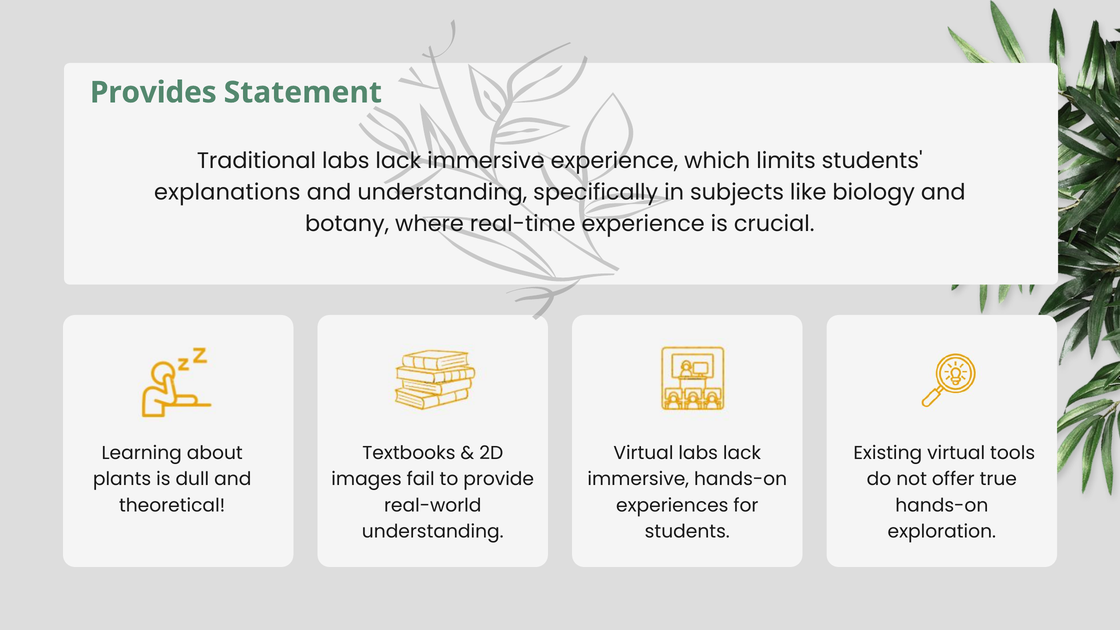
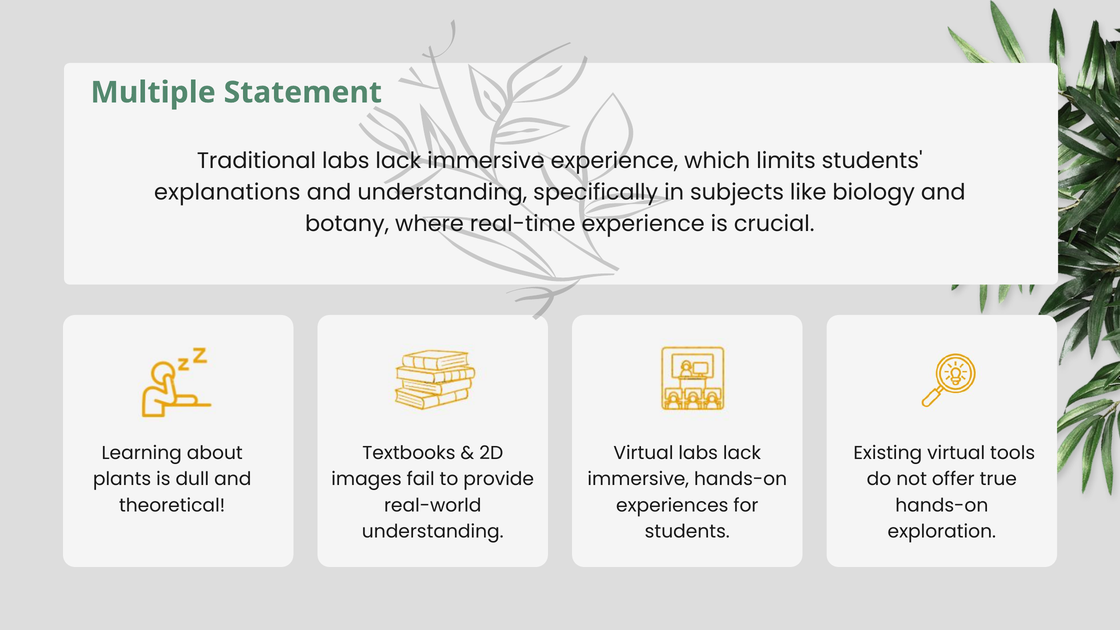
Provides: Provides -> Multiple (153, 92)
